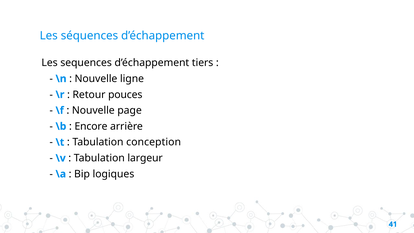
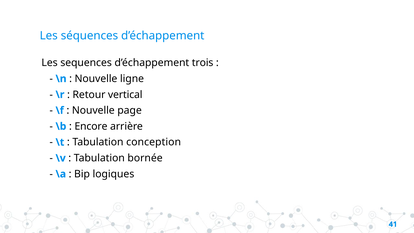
tiers: tiers -> trois (203, 63)
pouces: pouces -> vertical (125, 95)
largeur: largeur -> bornée (145, 158)
